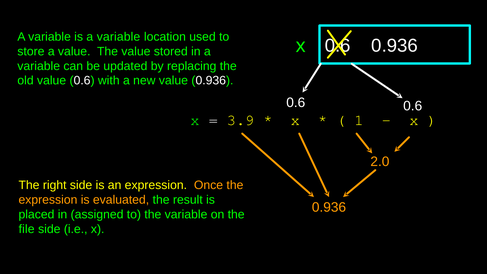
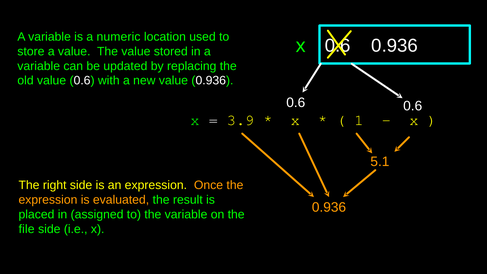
is a variable: variable -> numeric (119, 37)
2.0: 2.0 -> 5.1 (380, 162)
